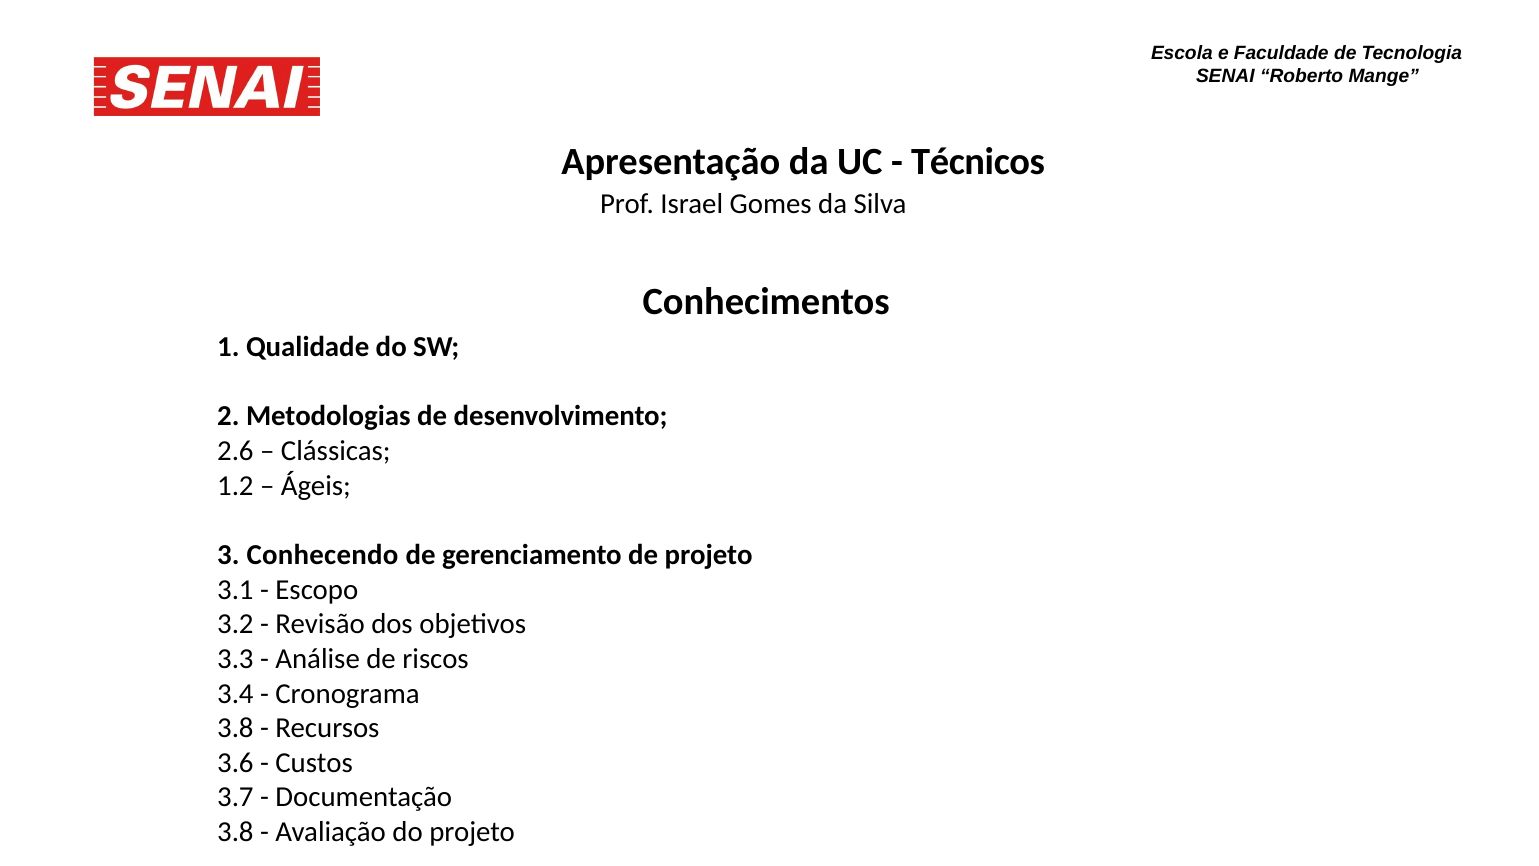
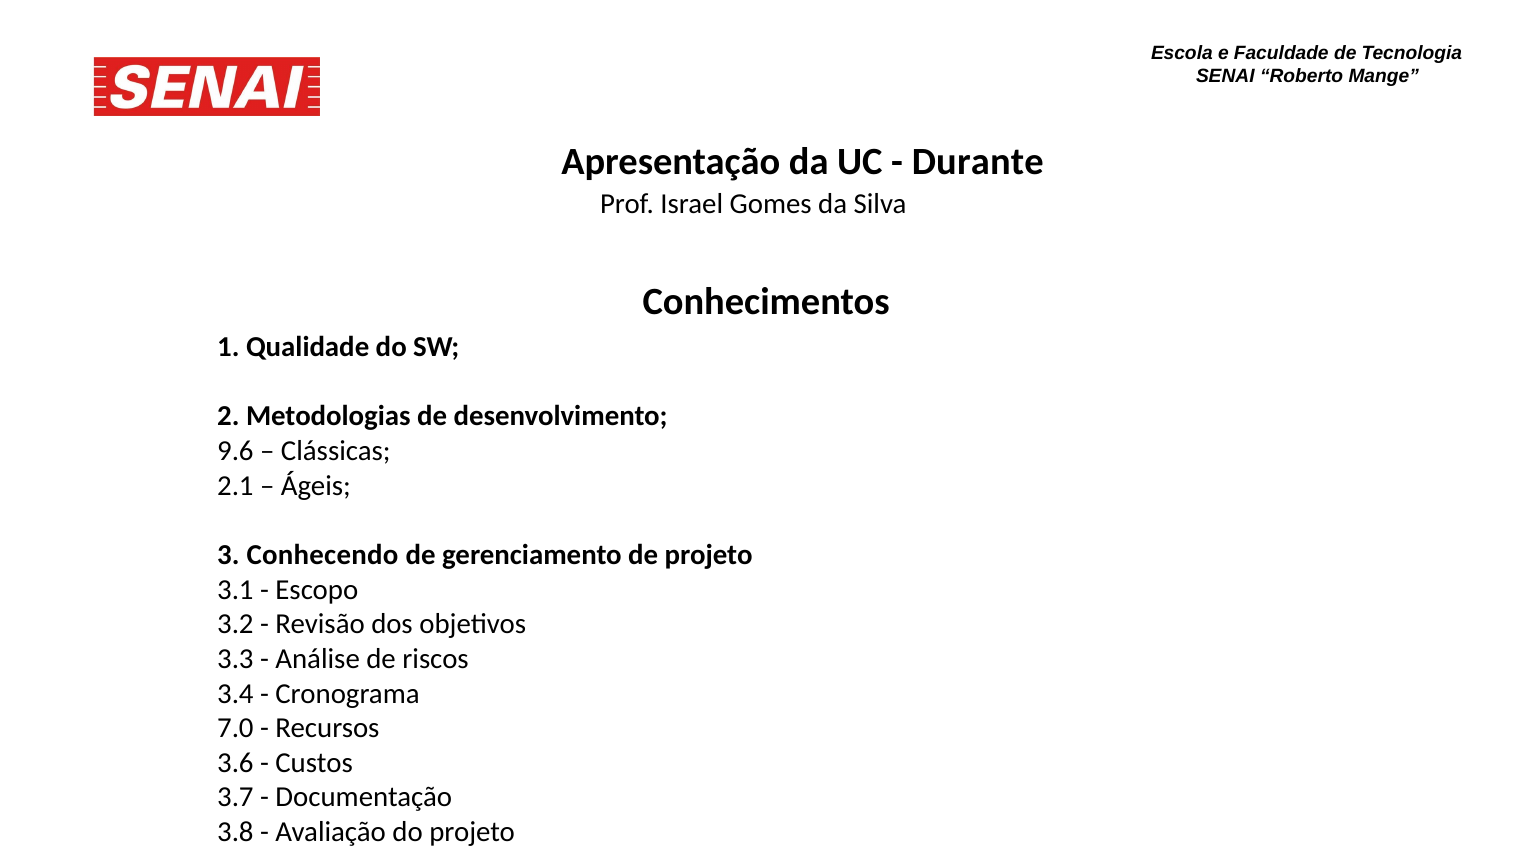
Técnicos: Técnicos -> Durante (978, 162)
2.6: 2.6 -> 9.6 (235, 451)
1.2: 1.2 -> 2.1 (235, 485)
3.8: 3.8 -> 7.0 (235, 728)
